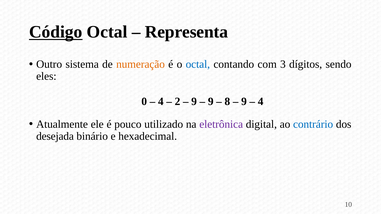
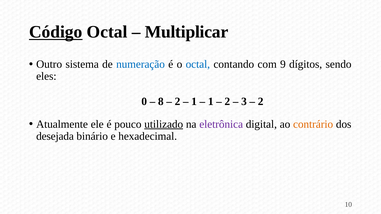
Representa: Representa -> Multiplicar (187, 32)
numeração colour: orange -> blue (141, 64)
3: 3 -> 9 (283, 64)
4: 4 -> 8 (161, 102)
9: 9 -> 1 (194, 102)
9: 9 -> 1 (211, 102)
8: 8 -> 2 (227, 102)
9: 9 -> 3 (244, 102)
4: 4 -> 2 (261, 102)
utilizado underline: none -> present (164, 124)
contrário colour: blue -> orange (313, 124)
